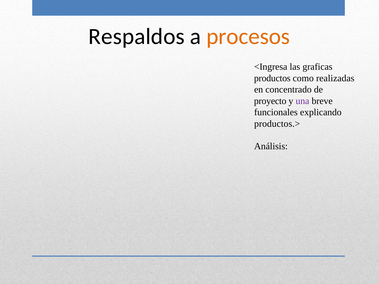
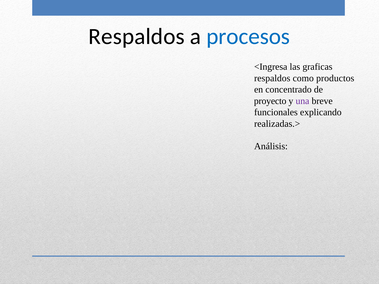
procesos colour: orange -> blue (248, 37)
productos: productos -> respaldos (272, 78)
realizadas: realizadas -> productos (335, 78)
productos.>: productos.> -> realizadas.> (277, 124)
